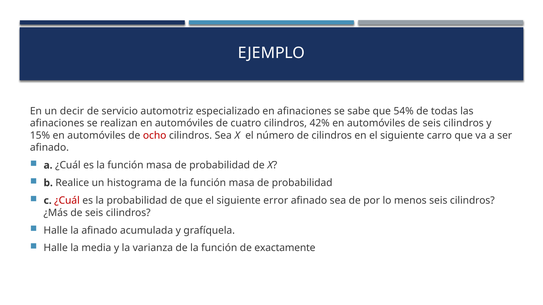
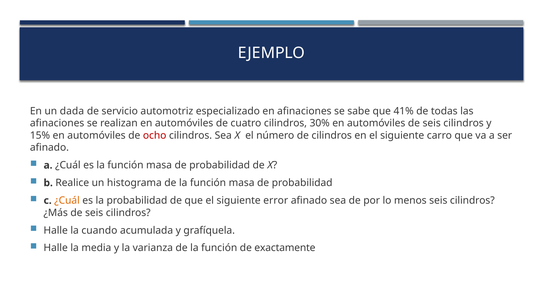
decir: decir -> dada (72, 111)
54%: 54% -> 41% (404, 111)
42%: 42% -> 30% (320, 123)
¿Cuál colour: red -> orange (67, 201)
la afinado: afinado -> cuando (99, 231)
